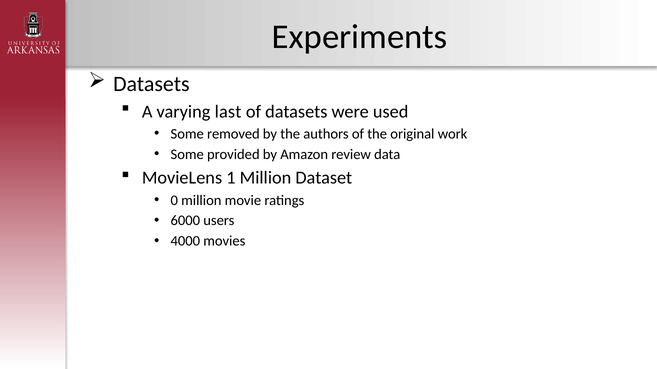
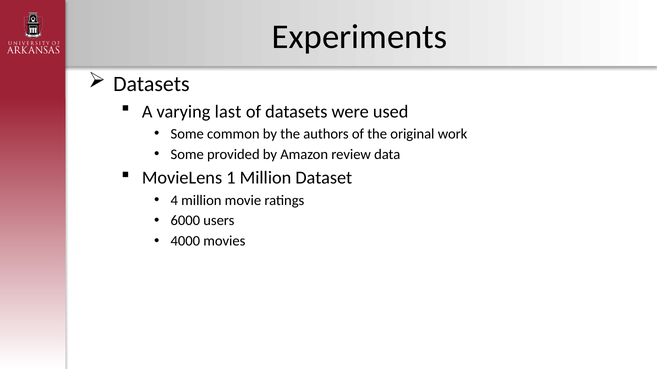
removed: removed -> common (233, 134)
0: 0 -> 4 (174, 201)
